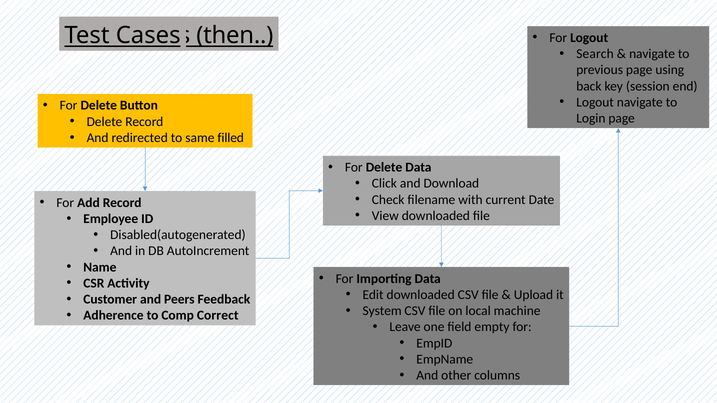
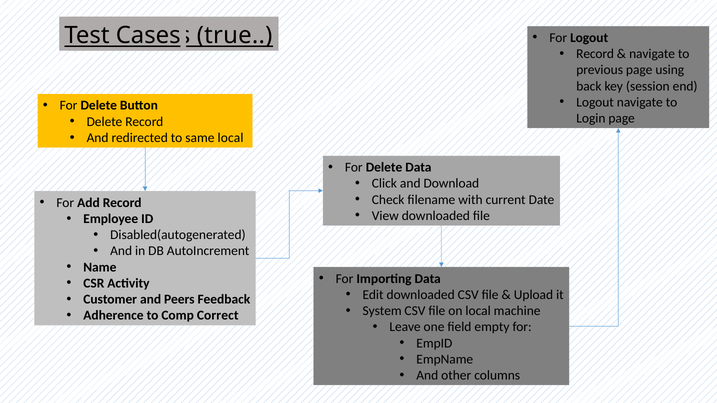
then: then -> true (235, 35)
Search: Search -> Record (595, 54)
same filled: filled -> local (231, 138)
